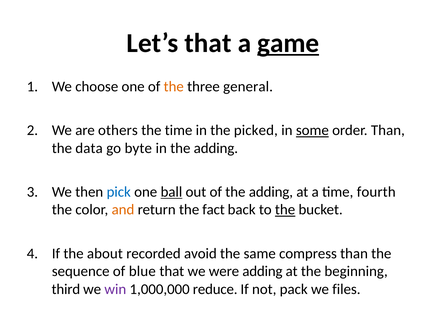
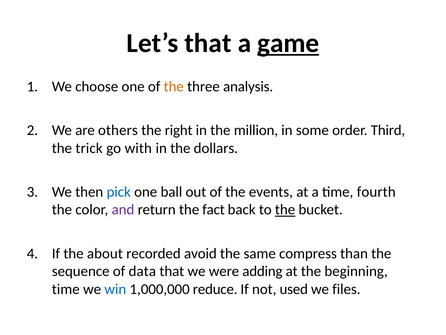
general: general -> analysis (248, 87)
the time: time -> right (179, 130)
picked: picked -> million (256, 130)
some underline: present -> none (312, 130)
order Than: Than -> Third (388, 130)
data: data -> trick (89, 148)
byte: byte -> with (138, 148)
in the adding: adding -> dollars (216, 148)
ball underline: present -> none (171, 192)
of the adding: adding -> events (271, 192)
and colour: orange -> purple (123, 209)
blue: blue -> data (142, 271)
third: third -> time (66, 289)
win colour: purple -> blue (115, 289)
pack: pack -> used (294, 289)
